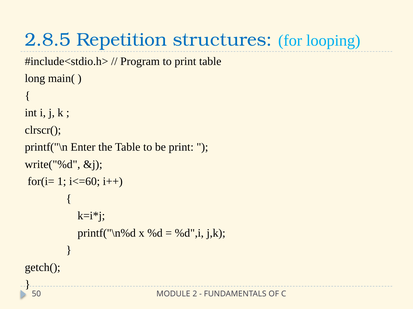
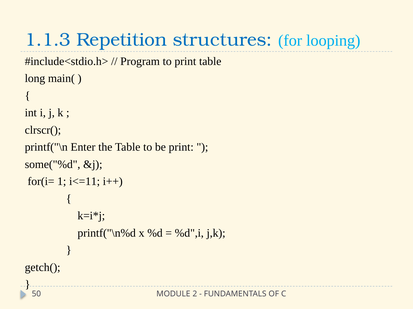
2.8.5: 2.8.5 -> 1.1.3 (48, 40)
write("%d: write("%d -> some("%d (53, 165)
i<=60: i<=60 -> i<=11 (85, 182)
